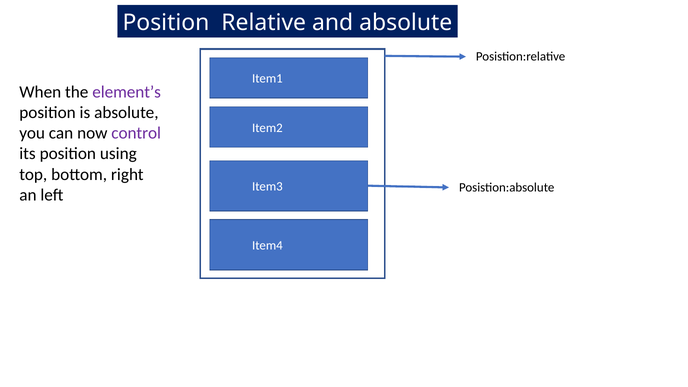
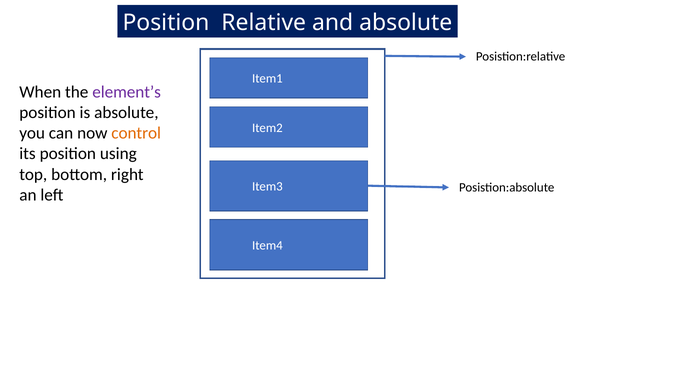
control colour: purple -> orange (136, 133)
